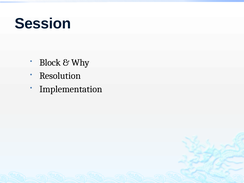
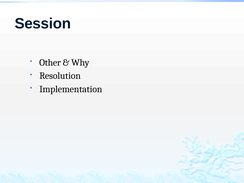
Block: Block -> Other (50, 63)
